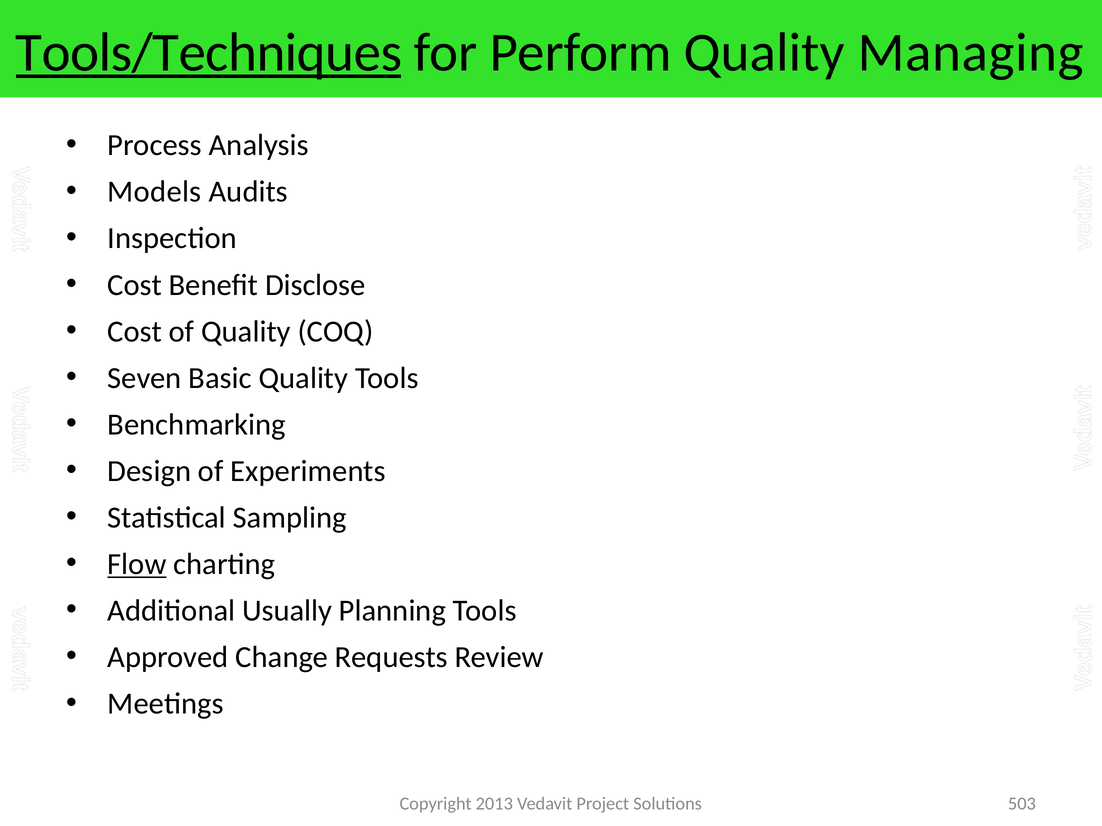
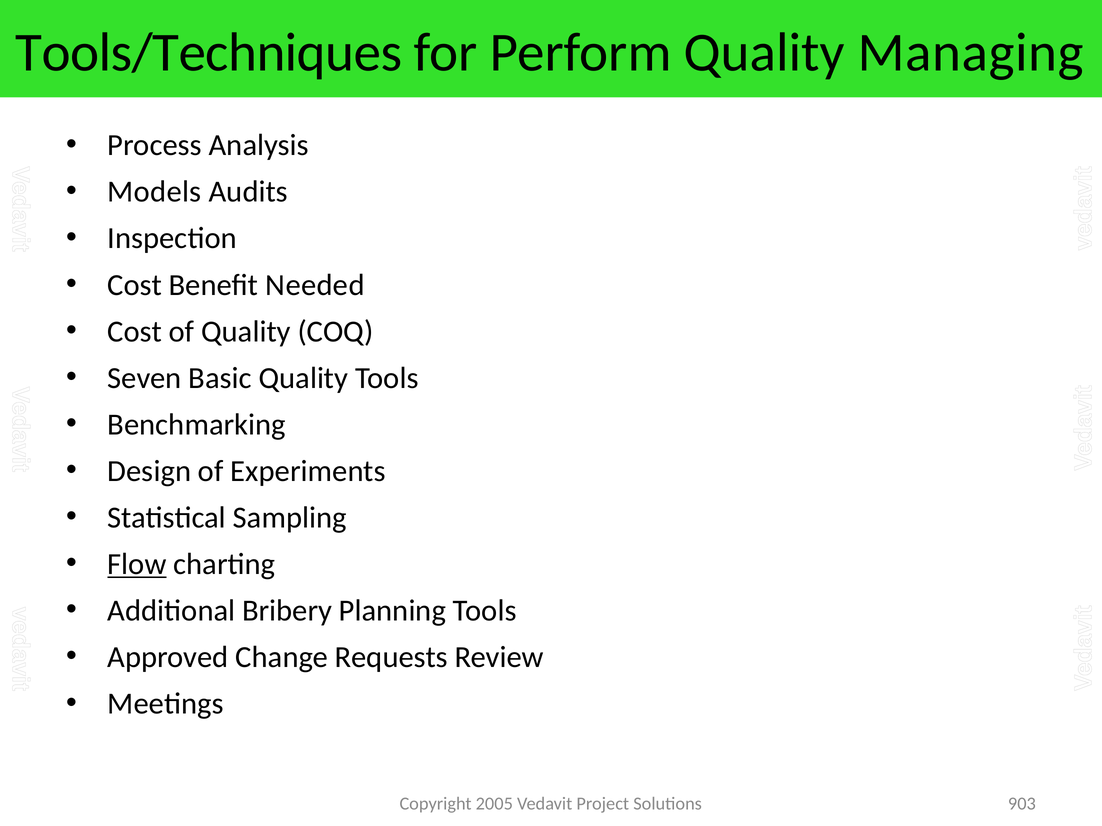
Tools/Techniques underline: present -> none (209, 53)
Disclose: Disclose -> Needed (315, 285)
Usually: Usually -> Bribery (287, 611)
2013: 2013 -> 2005 (494, 804)
503: 503 -> 903 (1022, 804)
